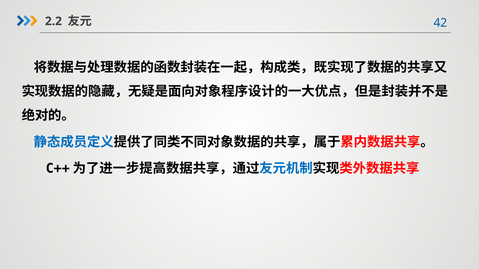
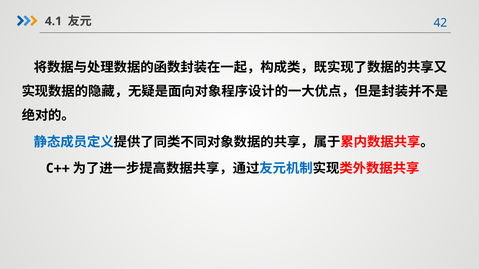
2.2: 2.2 -> 4.1 (53, 21)
